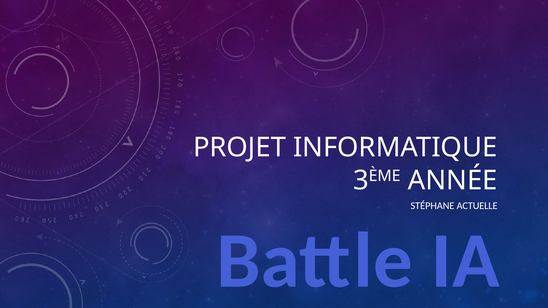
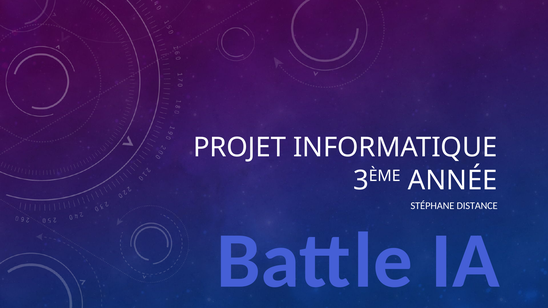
ACTUELLE: ACTUELLE -> DISTANCE (477, 206)
